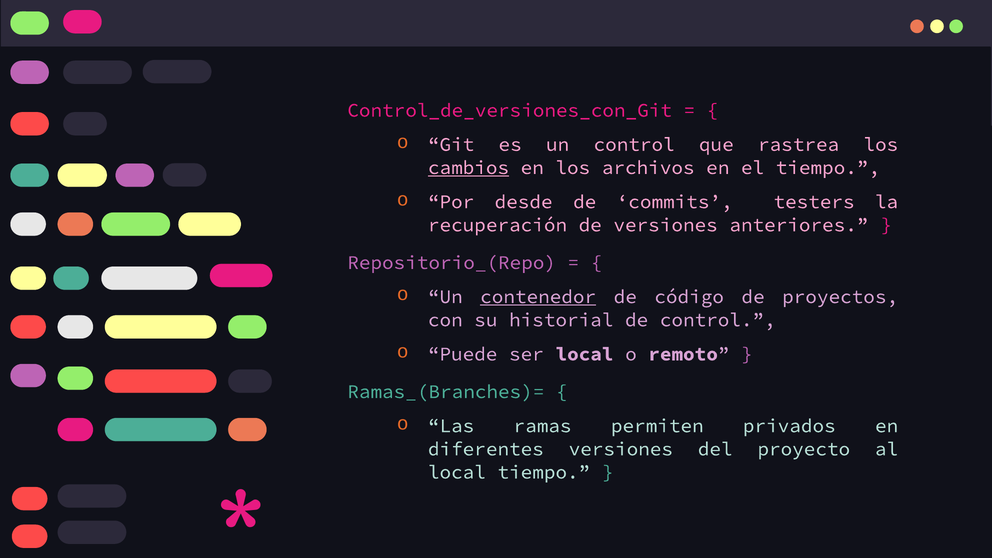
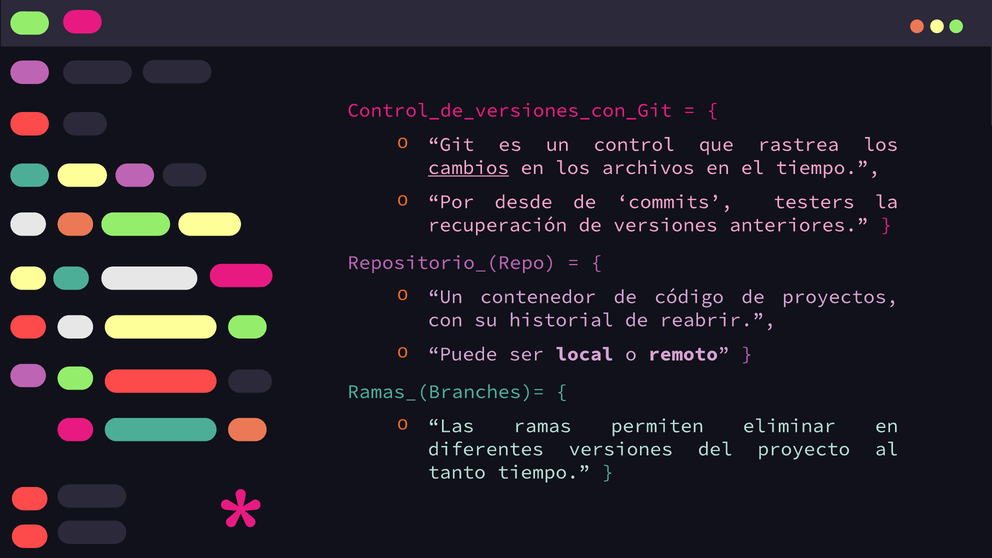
contenedor underline: present -> none (538, 297)
de control: control -> reabrir (718, 320)
privados: privados -> eliminar (789, 426)
local: local -> tanto (457, 472)
